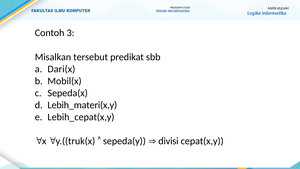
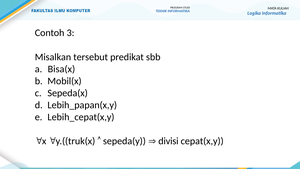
Dari(x: Dari(x -> Bisa(x (61, 69)
Lebih_materi(x,y: Lebih_materi(x,y -> Lebih_papan(x,y (82, 105)
